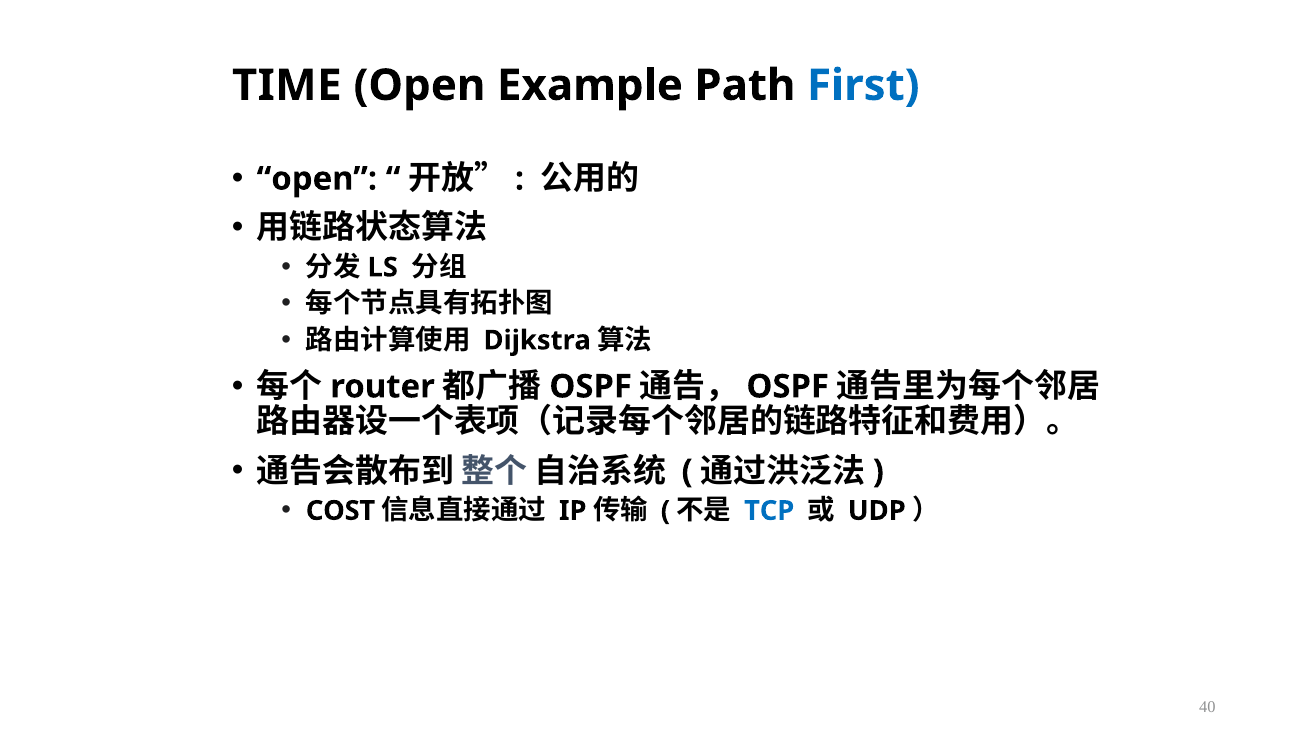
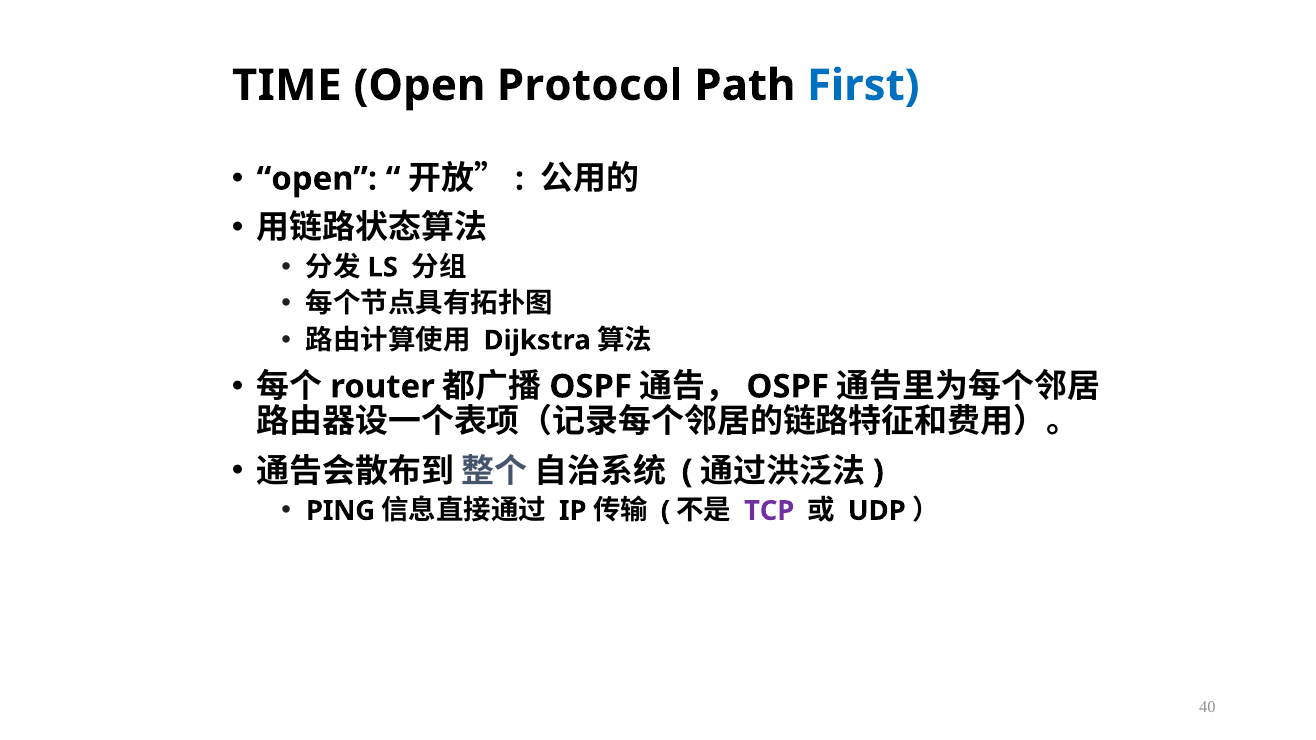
Example: Example -> Protocol (590, 86)
COST: COST -> PING (341, 511)
TCP colour: blue -> purple (769, 511)
